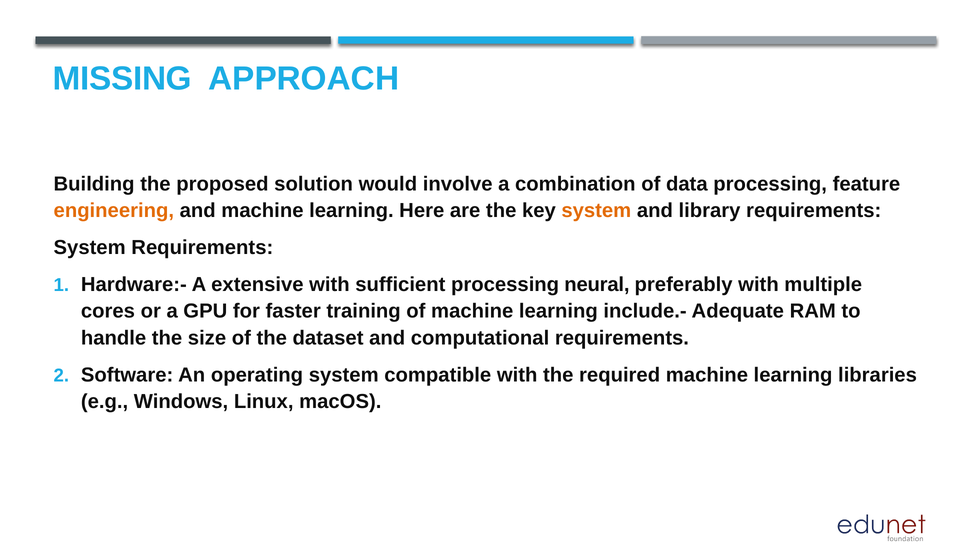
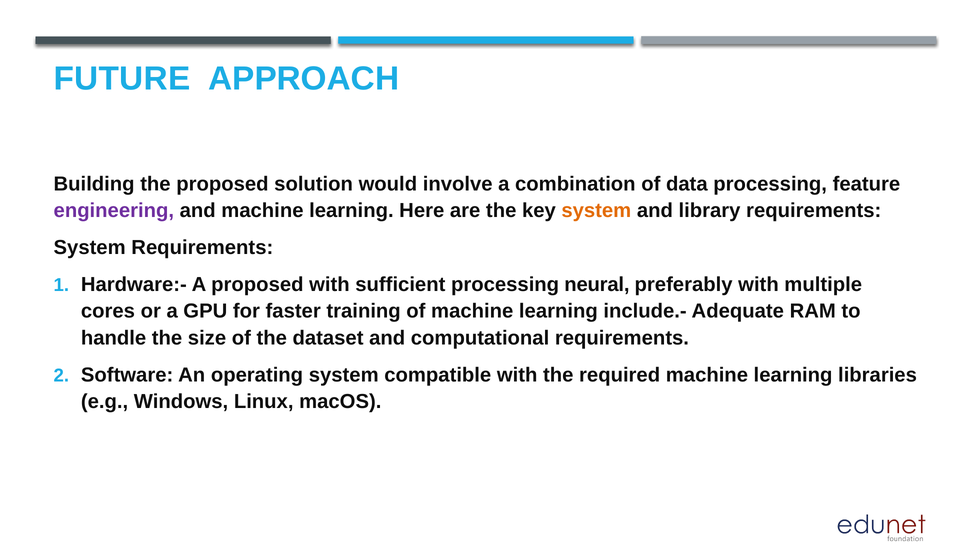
MISSING: MISSING -> FUTURE (122, 79)
engineering colour: orange -> purple (114, 211)
A extensive: extensive -> proposed (257, 284)
